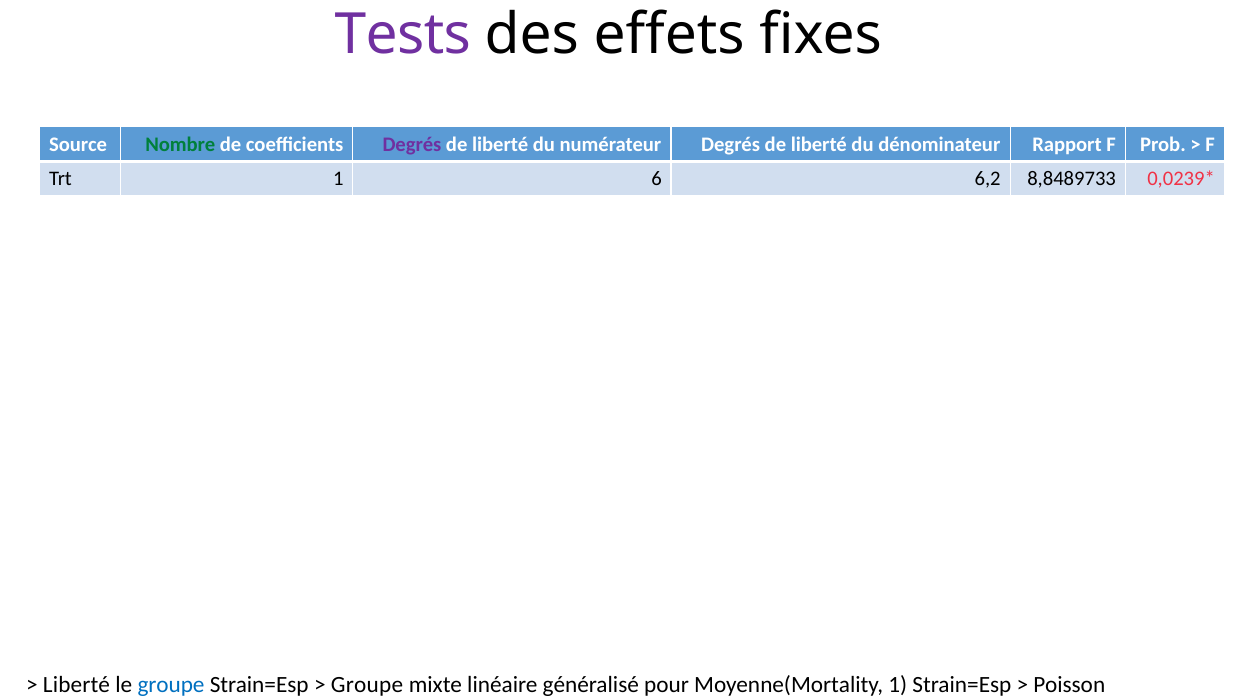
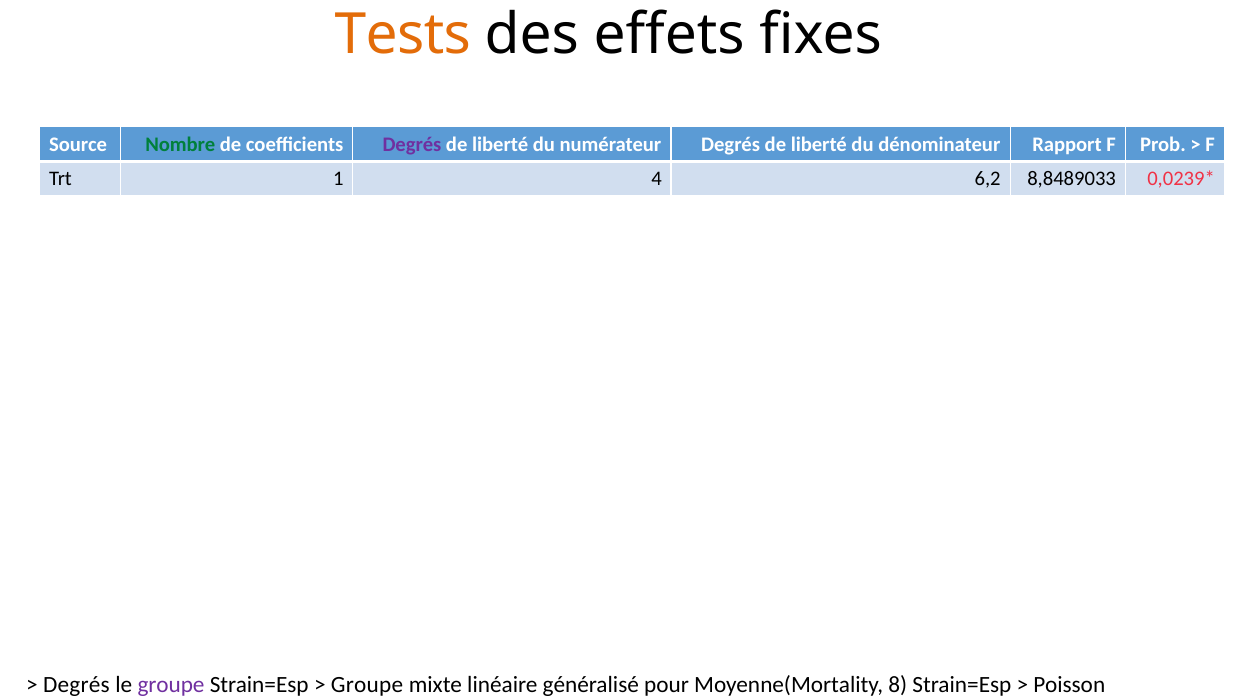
Tests colour: purple -> orange (403, 35)
6: 6 -> 4 (657, 179)
8,8489733: 8,8489733 -> 8,8489033 (1072, 179)
Liberté: Liberté -> Degrés (76, 685)
groupe colour: blue -> purple (171, 685)
Moyenne(Mortality 1: 1 -> 8 (898, 685)
